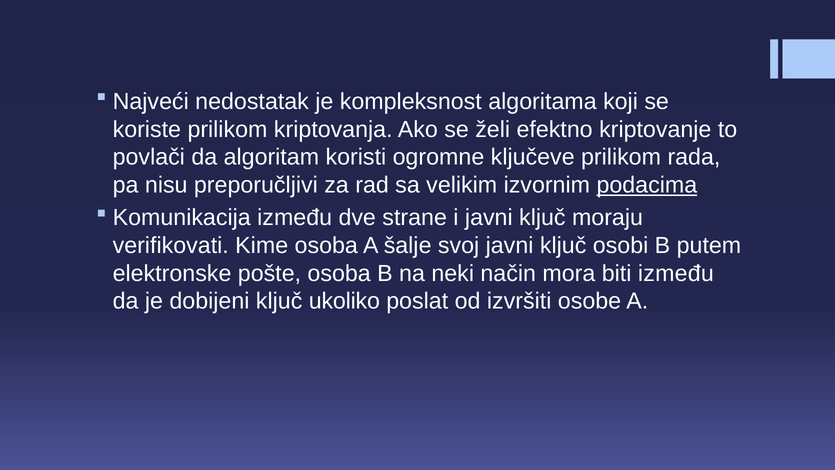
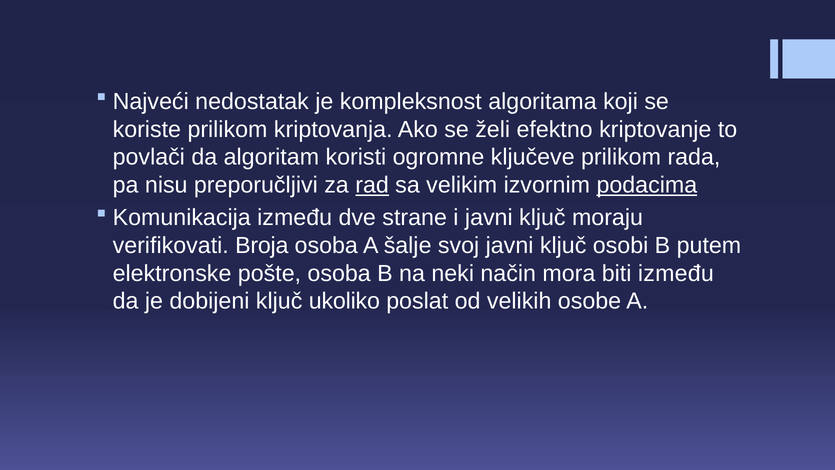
rad underline: none -> present (372, 185)
Kime: Kime -> Broja (262, 245)
izvršiti: izvršiti -> velikih (519, 301)
